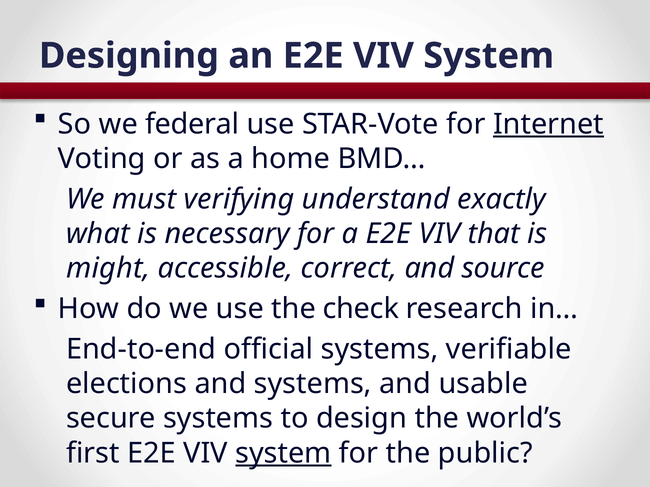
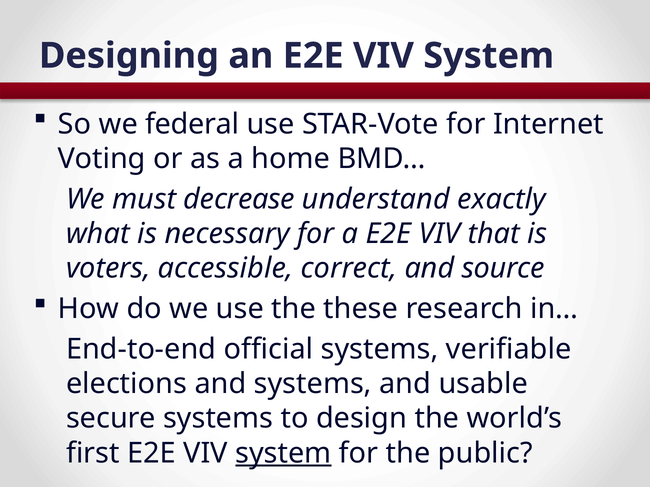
Internet underline: present -> none (548, 124)
verifying: verifying -> decrease (239, 199)
might: might -> voters (108, 269)
check: check -> these (361, 309)
